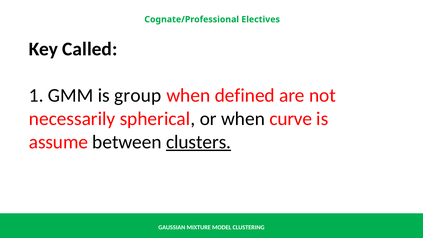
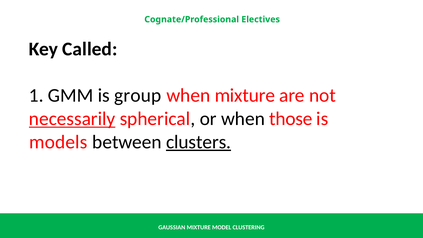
when defined: defined -> mixture (245, 95)
necessarily underline: none -> present (72, 119)
curve: curve -> those (291, 119)
assume: assume -> models (58, 142)
